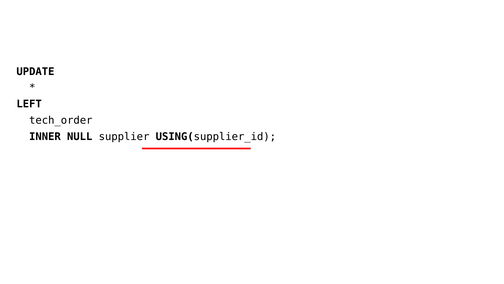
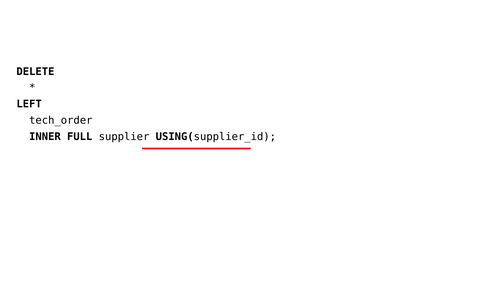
UPDATE: UPDATE -> DELETE (35, 71)
NULL: NULL -> FULL (80, 136)
